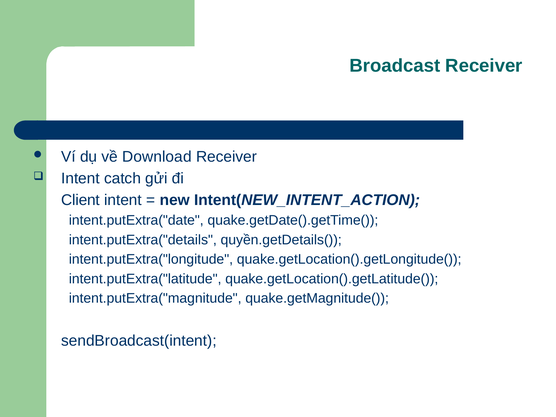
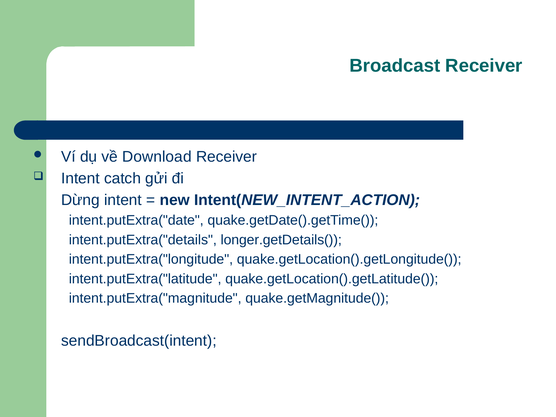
Client: Client -> Dừng (80, 200)
quyền.getDetails(: quyền.getDetails( -> longer.getDetails( (281, 240)
